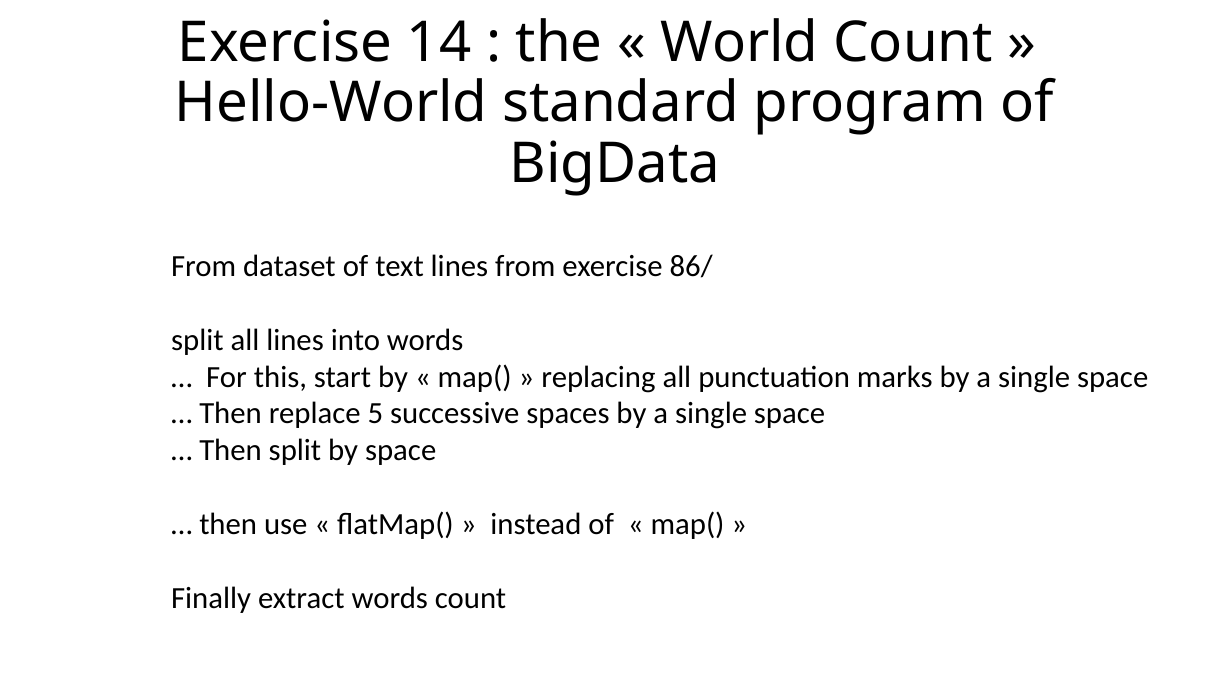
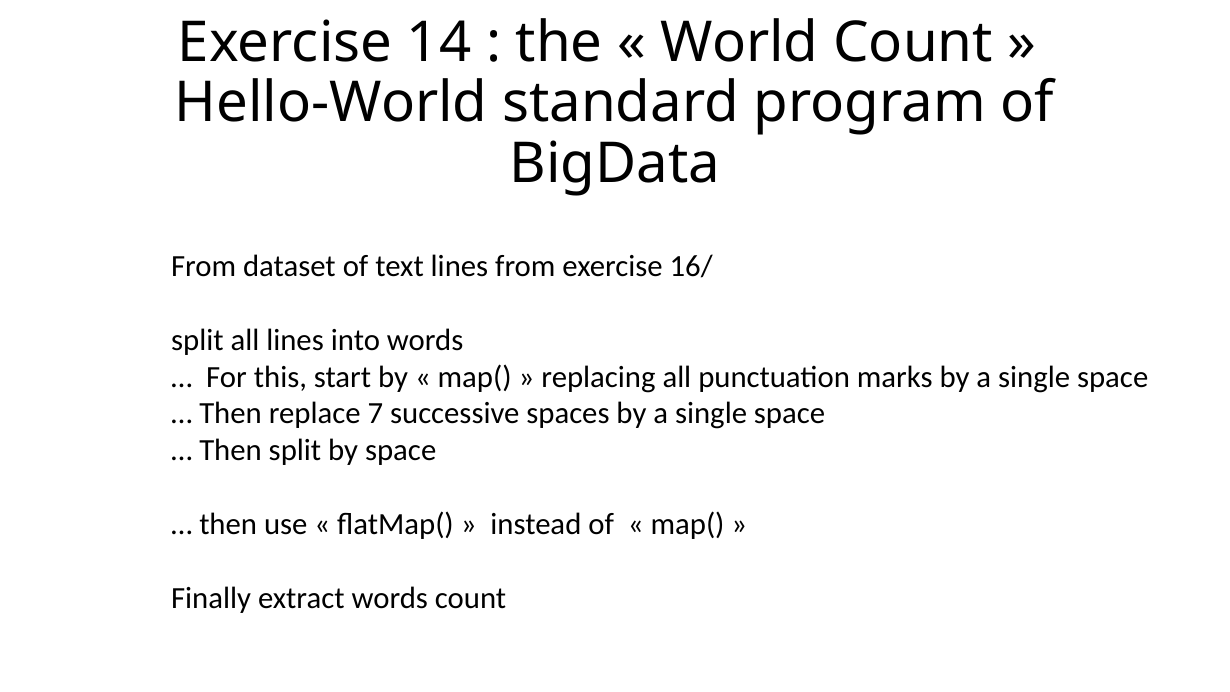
86/: 86/ -> 16/ (691, 266)
5: 5 -> 7 (375, 414)
